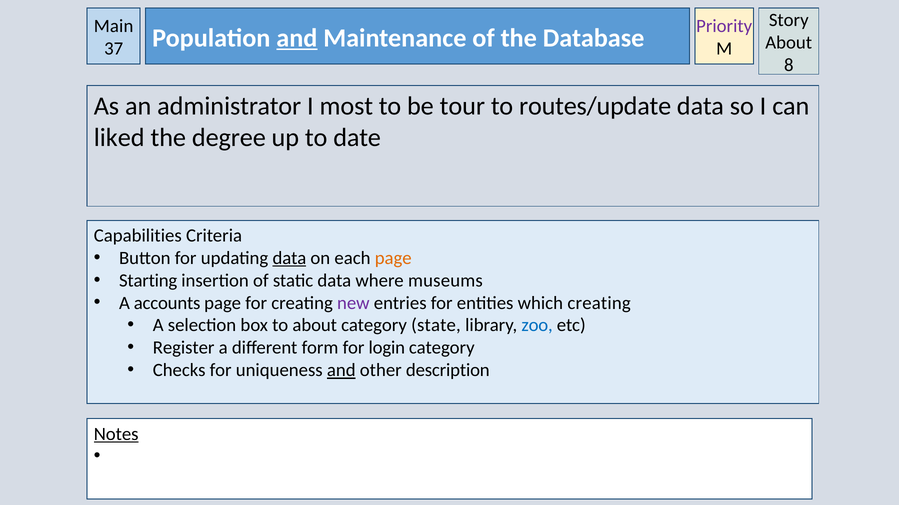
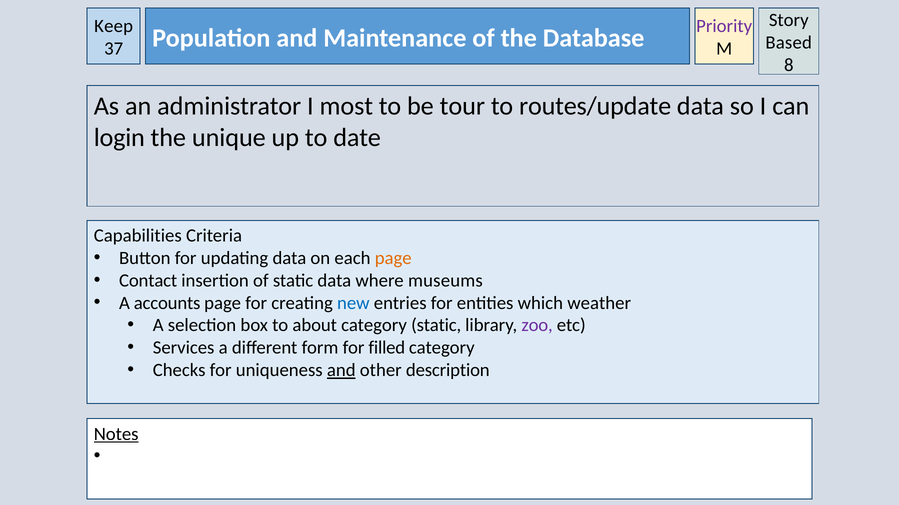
Main: Main -> Keep (114, 26)
About: About -> Based (789, 43)
and underline: present -> none (297, 38)
liked: liked -> login (119, 138)
degree: degree -> unique (229, 138)
data underline: present -> none (289, 258)
Starting: Starting -> Contact (148, 281)
new colour: purple -> blue (353, 303)
which creating: creating -> weather (599, 303)
category state: state -> static (436, 326)
zoo colour: blue -> purple (537, 326)
Register: Register -> Services (184, 348)
login: login -> filled (387, 348)
